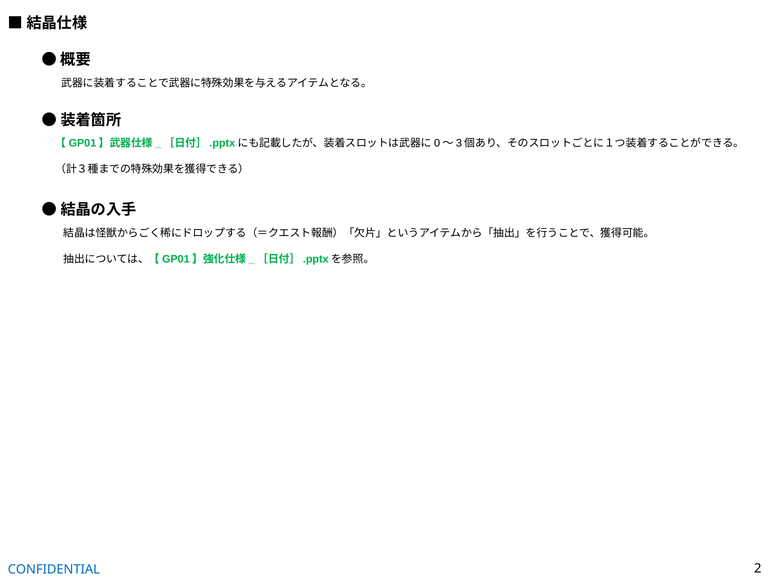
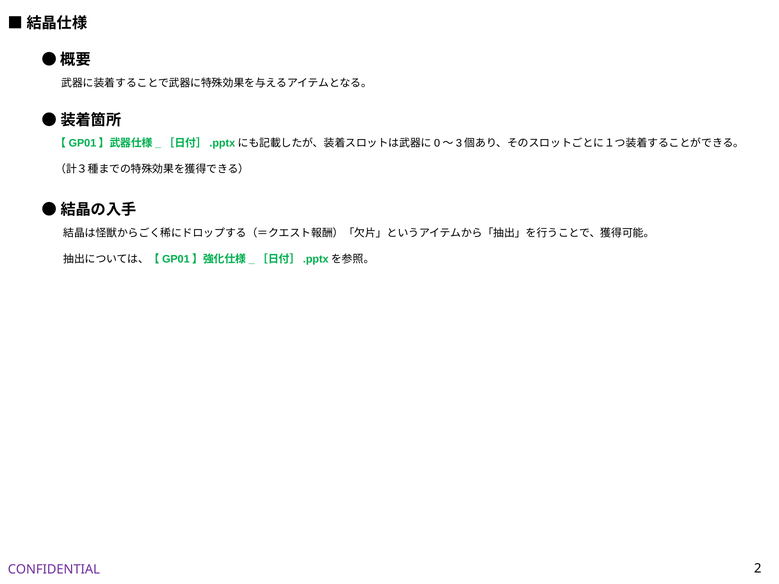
CONFIDENTIAL colour: blue -> purple (54, 570)
